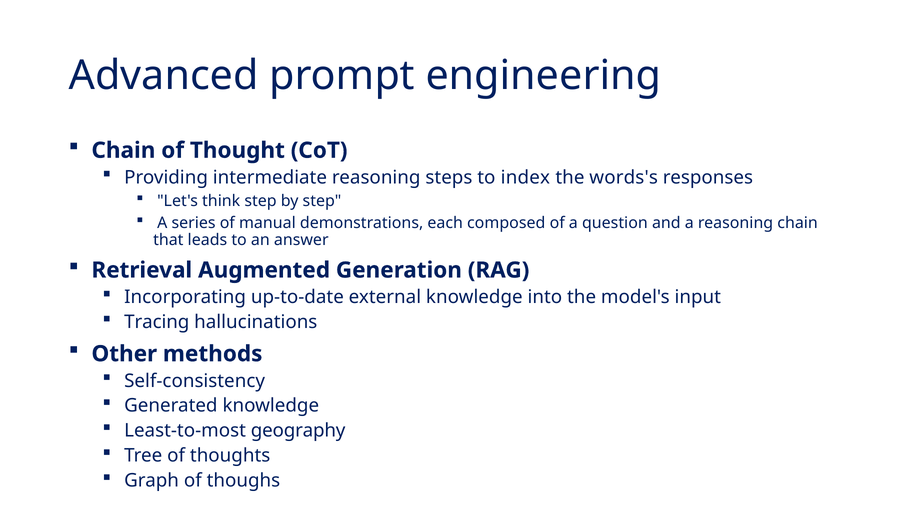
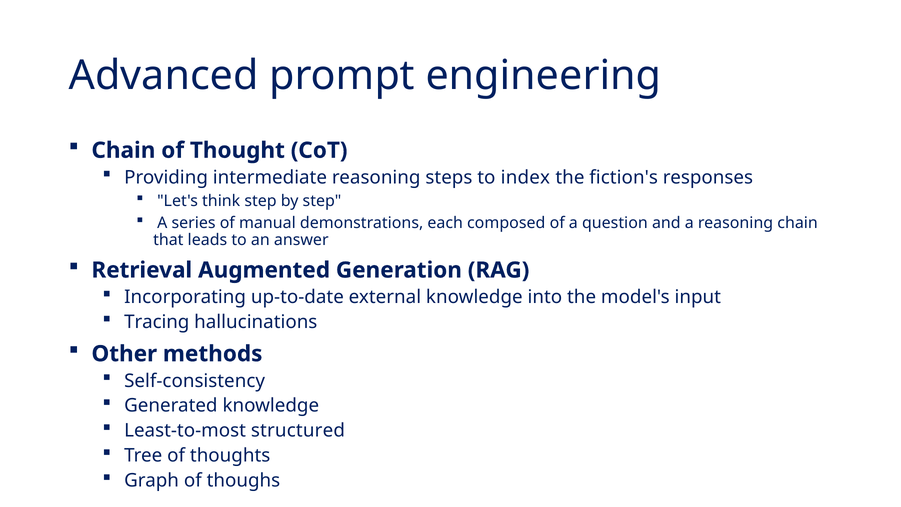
words's: words's -> fiction's (624, 177)
geography: geography -> structured (298, 431)
